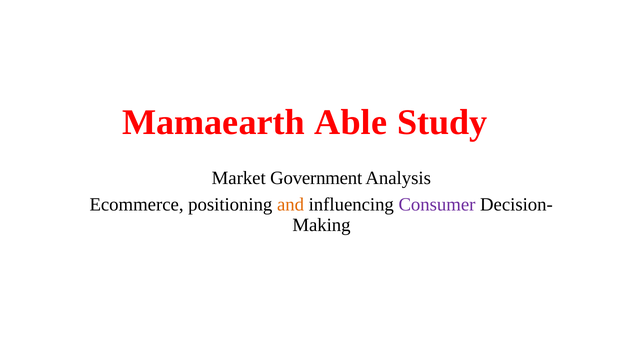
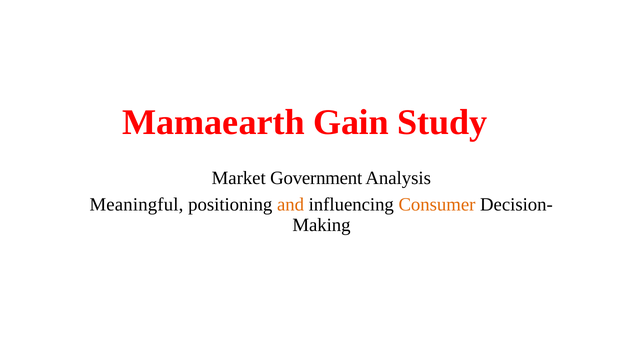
Able: Able -> Gain (351, 123)
Ecommerce: Ecommerce -> Meaningful (136, 205)
Consumer colour: purple -> orange (437, 205)
